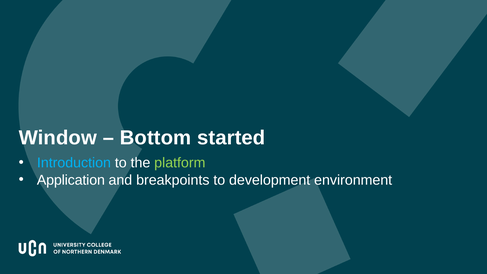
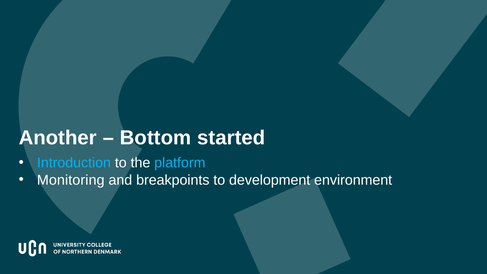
Window: Window -> Another (58, 138)
platform colour: light green -> light blue (180, 163)
Application: Application -> Monitoring (71, 180)
